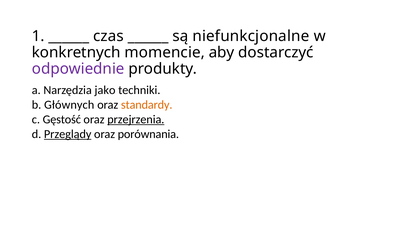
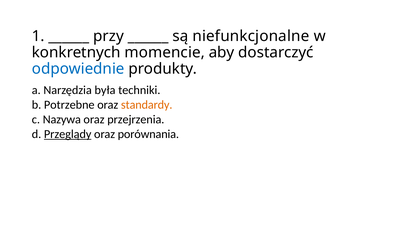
czas: czas -> przy (109, 36)
odpowiednie colour: purple -> blue (78, 69)
jako: jako -> była (105, 90)
Głównych: Głównych -> Potrzebne (69, 105)
Gęstość: Gęstość -> Nazywa (62, 119)
przejrzenia underline: present -> none (136, 119)
